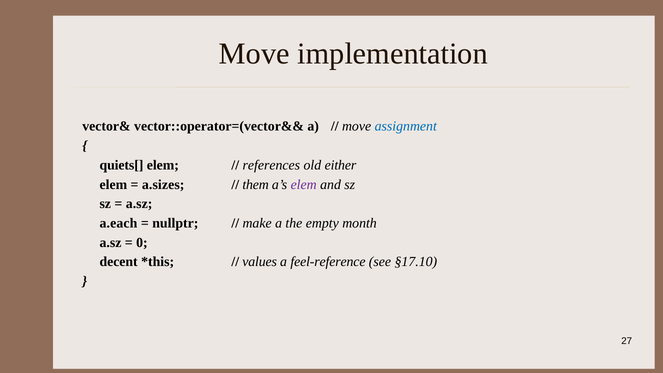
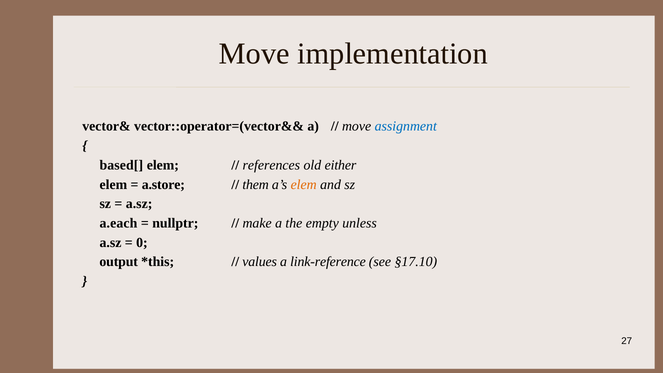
quiets[: quiets[ -> based[ (121, 165)
a.sizes: a.sizes -> a.store (163, 184)
elem colour: purple -> orange (304, 184)
month: month -> unless (360, 223)
decent: decent -> output (119, 262)
feel-reference: feel-reference -> link-reference (328, 262)
